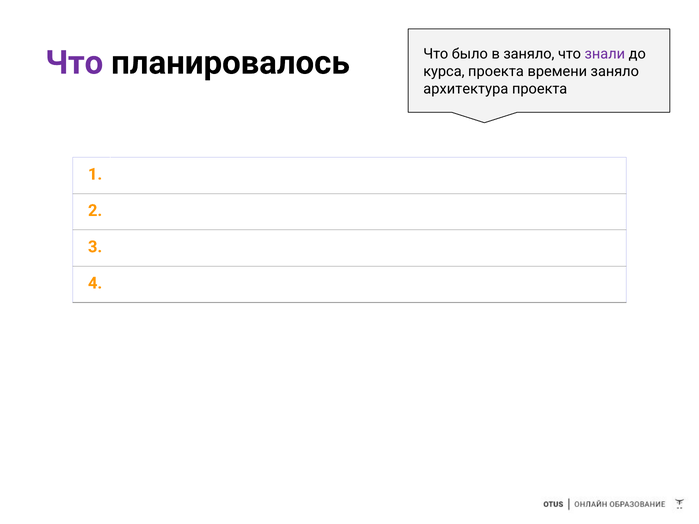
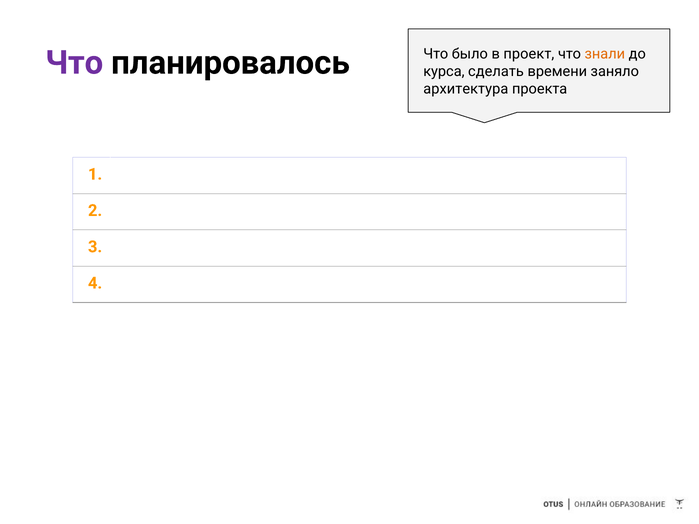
в заняло: заняло -> проект (529, 54)
знали colour: purple -> orange (605, 54)
курса проекта: проекта -> сделать (496, 72)
